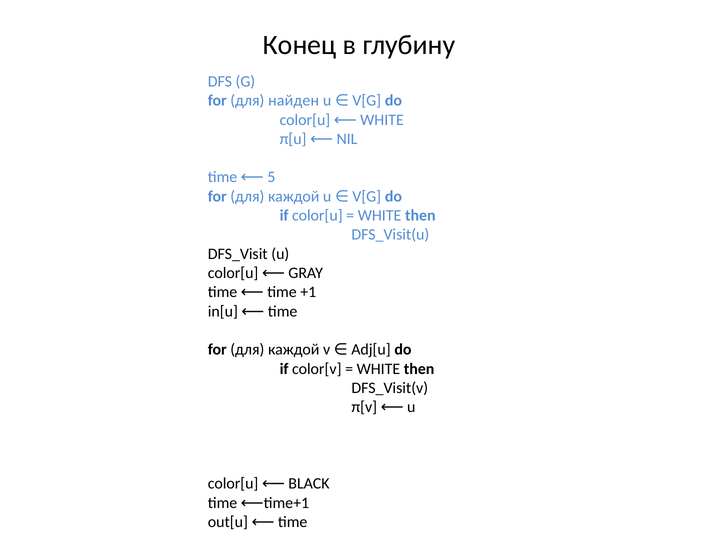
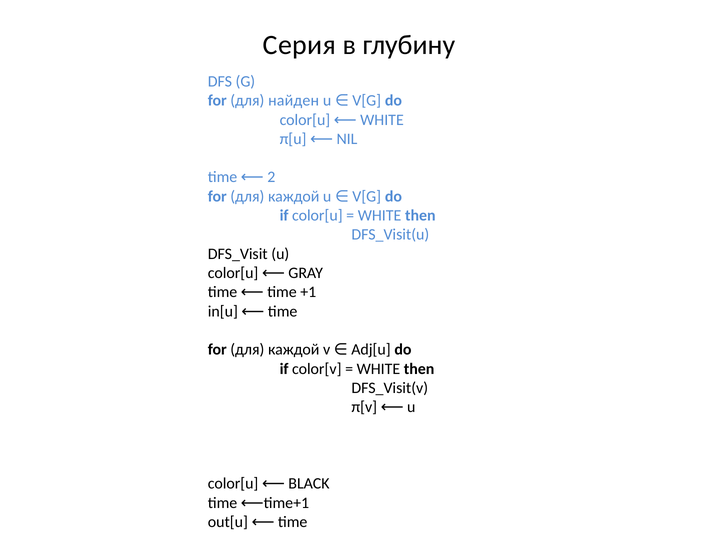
Конец: Конец -> Серия (299, 45)
5: 5 -> 2 (271, 177)
